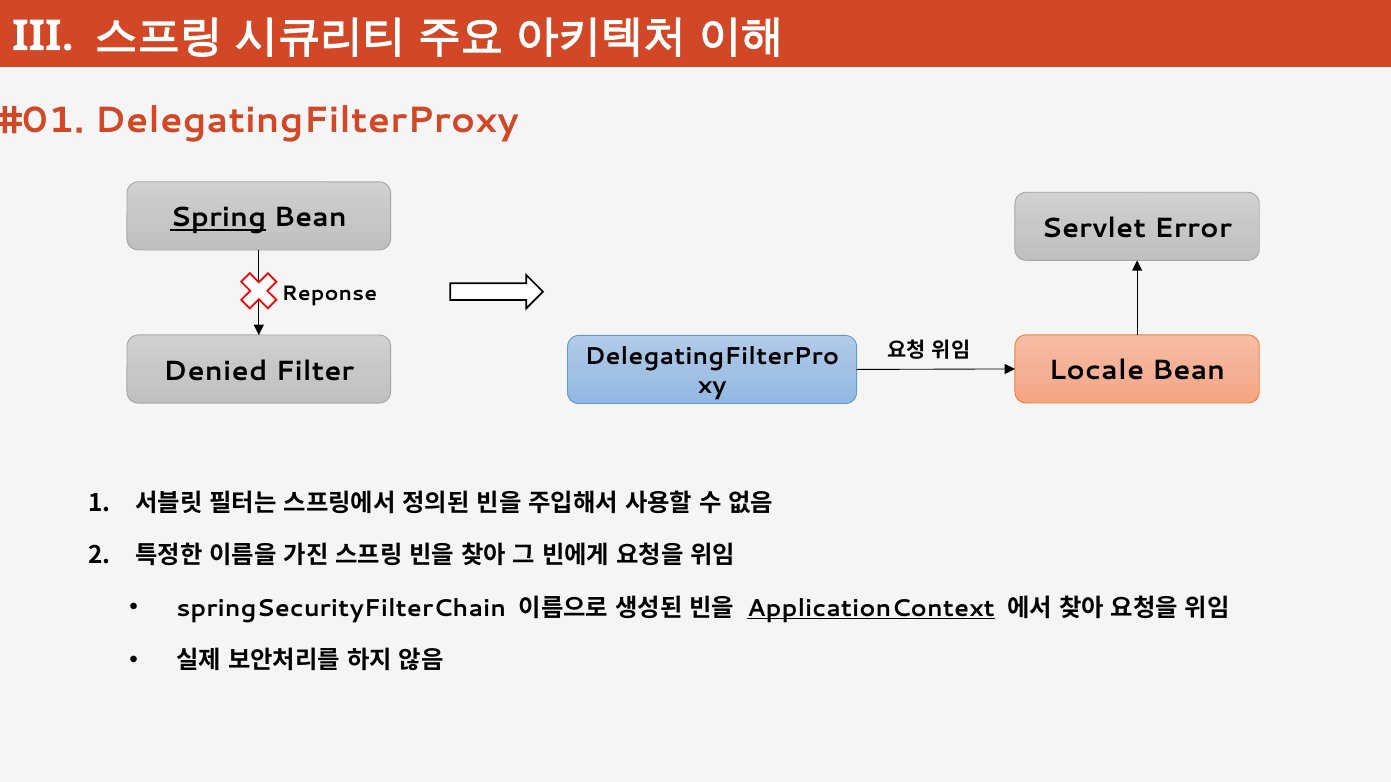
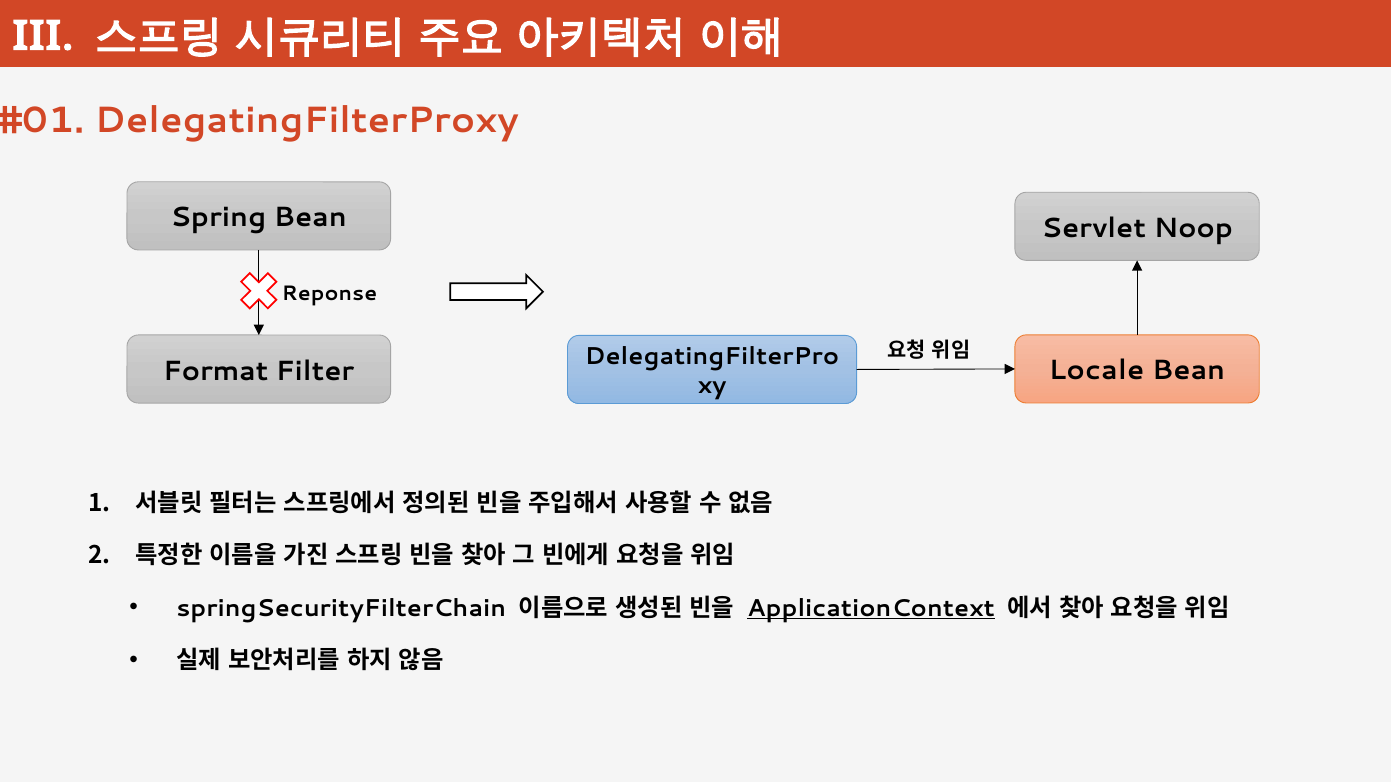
Spring underline: present -> none (218, 218)
Error: Error -> Noop (1193, 228)
Denied: Denied -> Format (216, 371)
